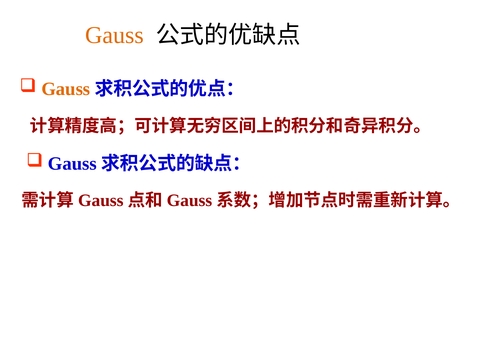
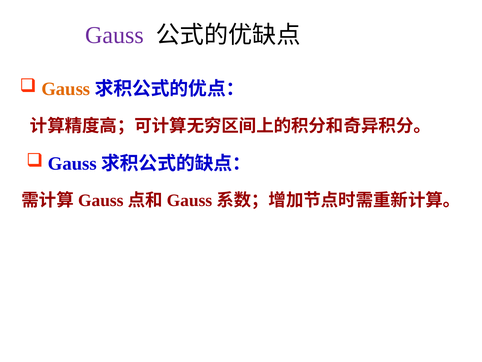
Gauss colour: orange -> purple (115, 35)
